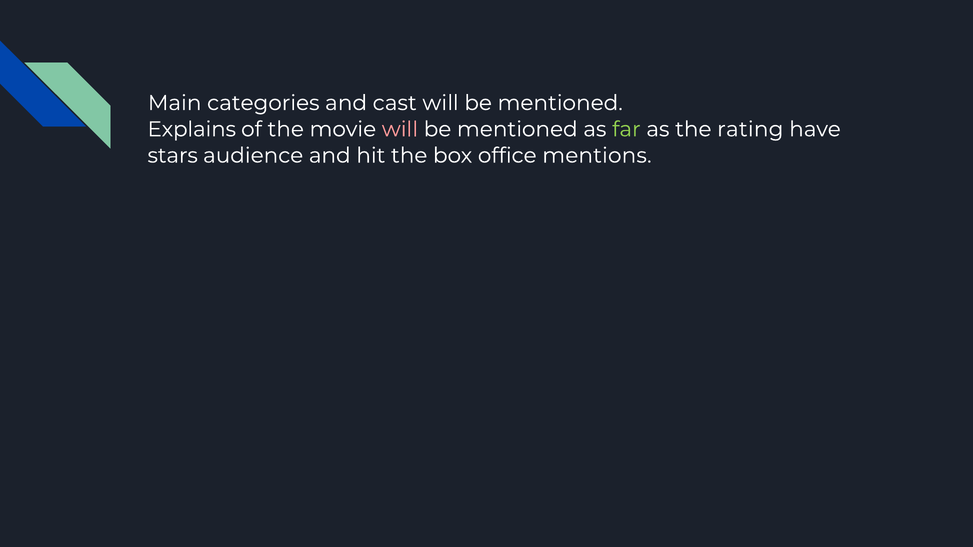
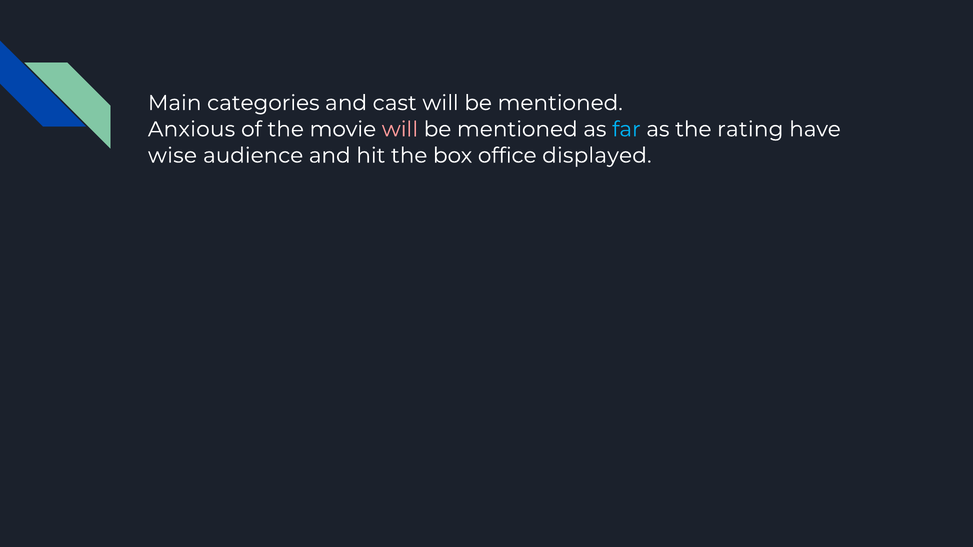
Explains: Explains -> Anxious (192, 129)
far colour: light green -> light blue (626, 129)
stars: stars -> wise (172, 156)
mentions: mentions -> displayed (597, 156)
